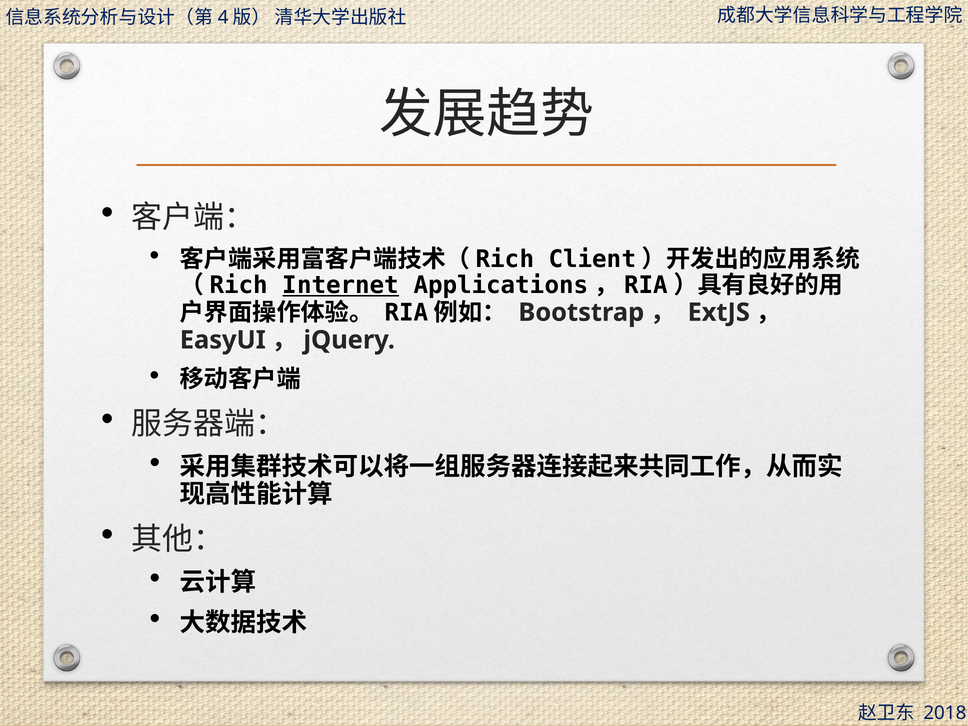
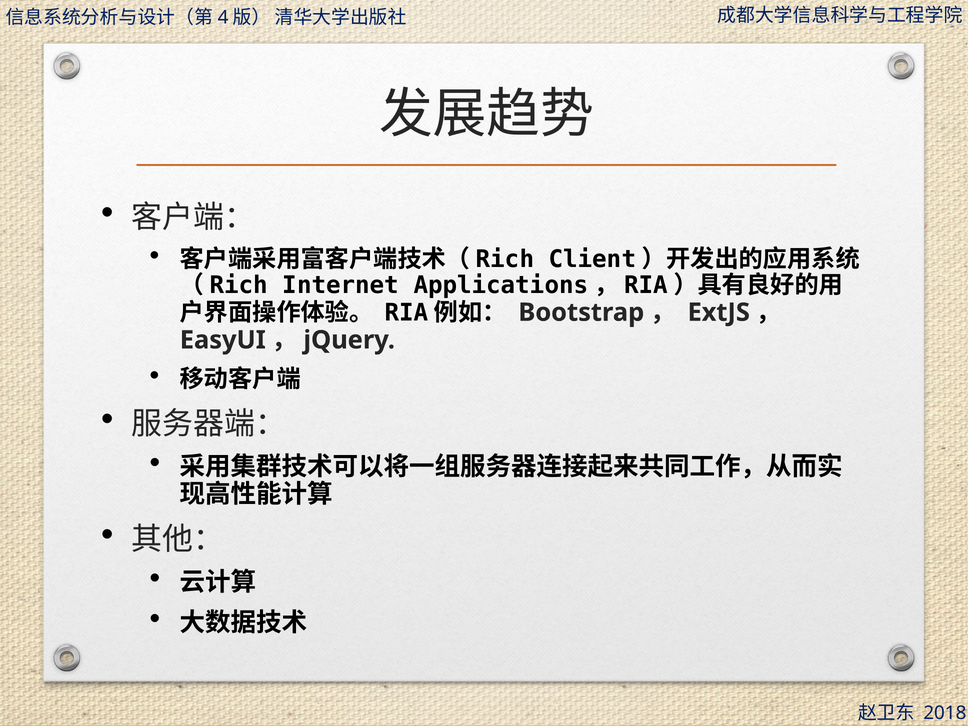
Internet underline: present -> none (341, 285)
